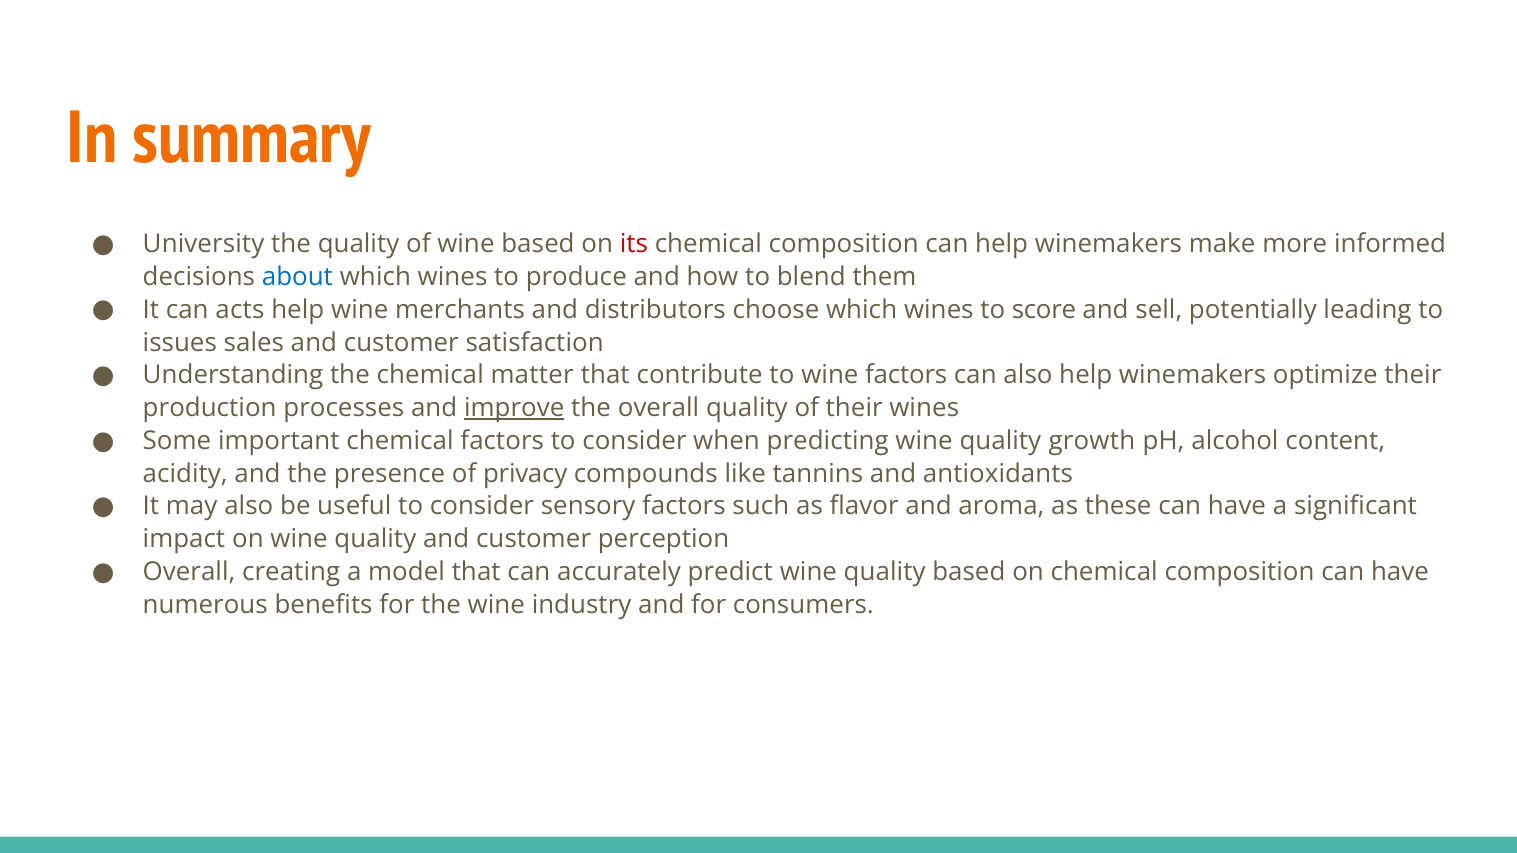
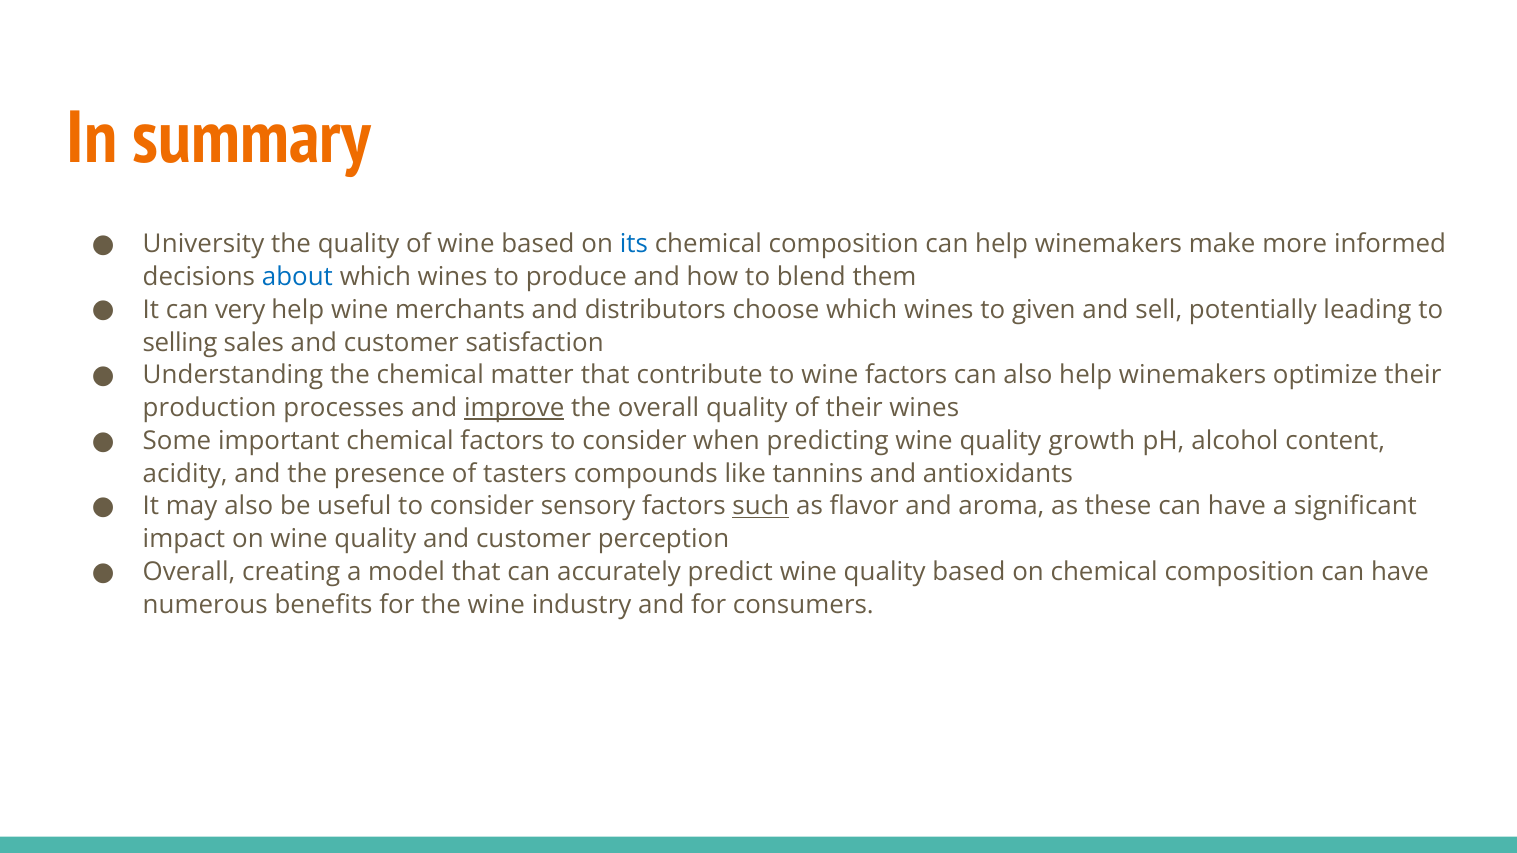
its colour: red -> blue (634, 244)
acts: acts -> very (240, 310)
score: score -> given (1044, 310)
issues: issues -> selling (180, 343)
privacy: privacy -> tasters (525, 474)
such underline: none -> present (761, 507)
